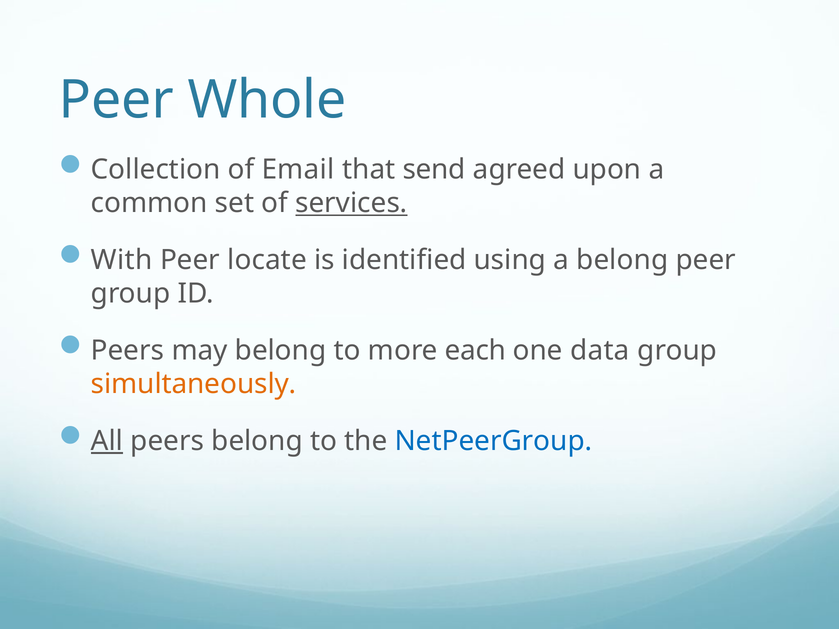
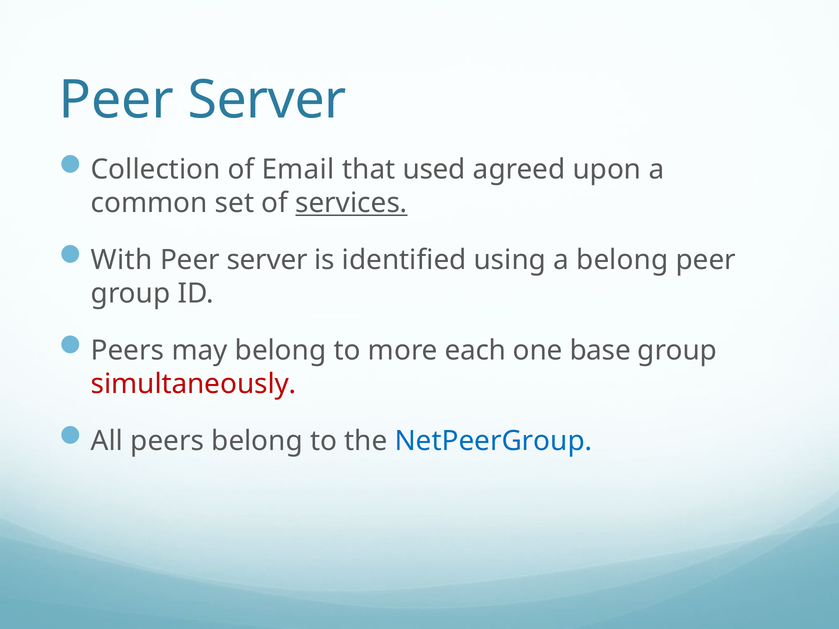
Whole: Whole -> Server (267, 100)
send: send -> used (434, 170)
locate: locate -> server (267, 260)
data: data -> base (600, 351)
simultaneously colour: orange -> red (194, 384)
All underline: present -> none (107, 441)
